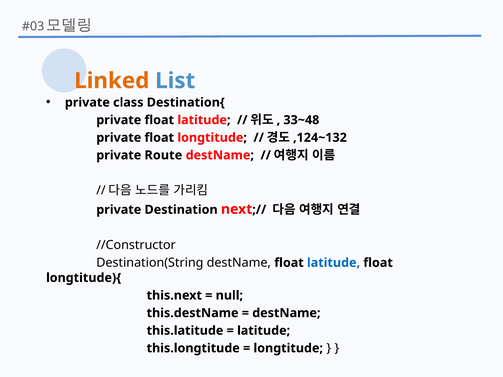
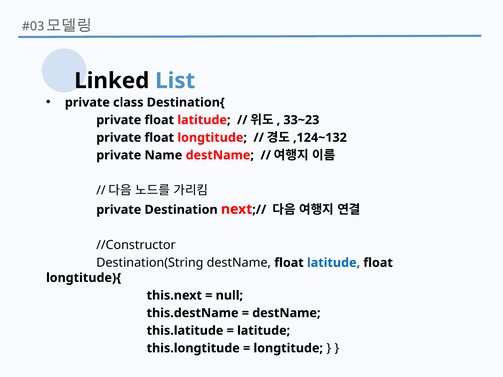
Linked colour: orange -> black (112, 81)
33~48: 33~48 -> 33~23 (301, 120)
Route: Route -> Name (163, 155)
